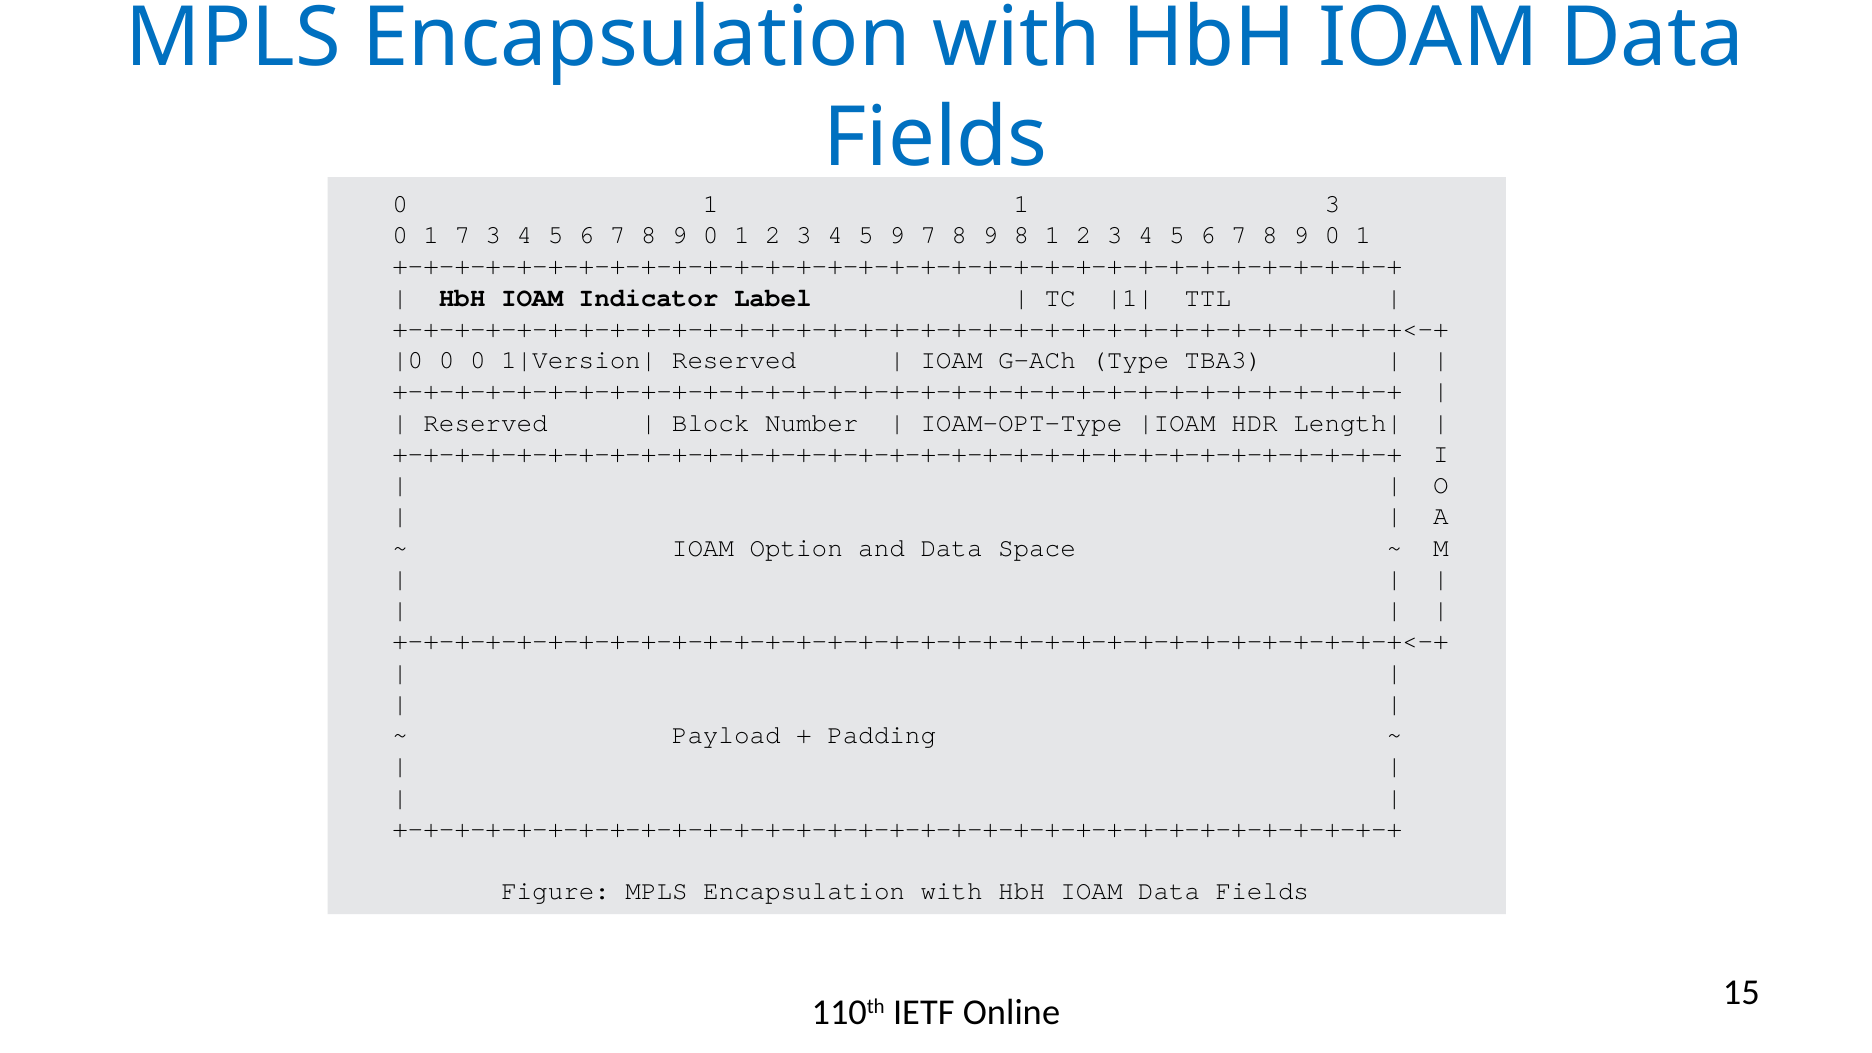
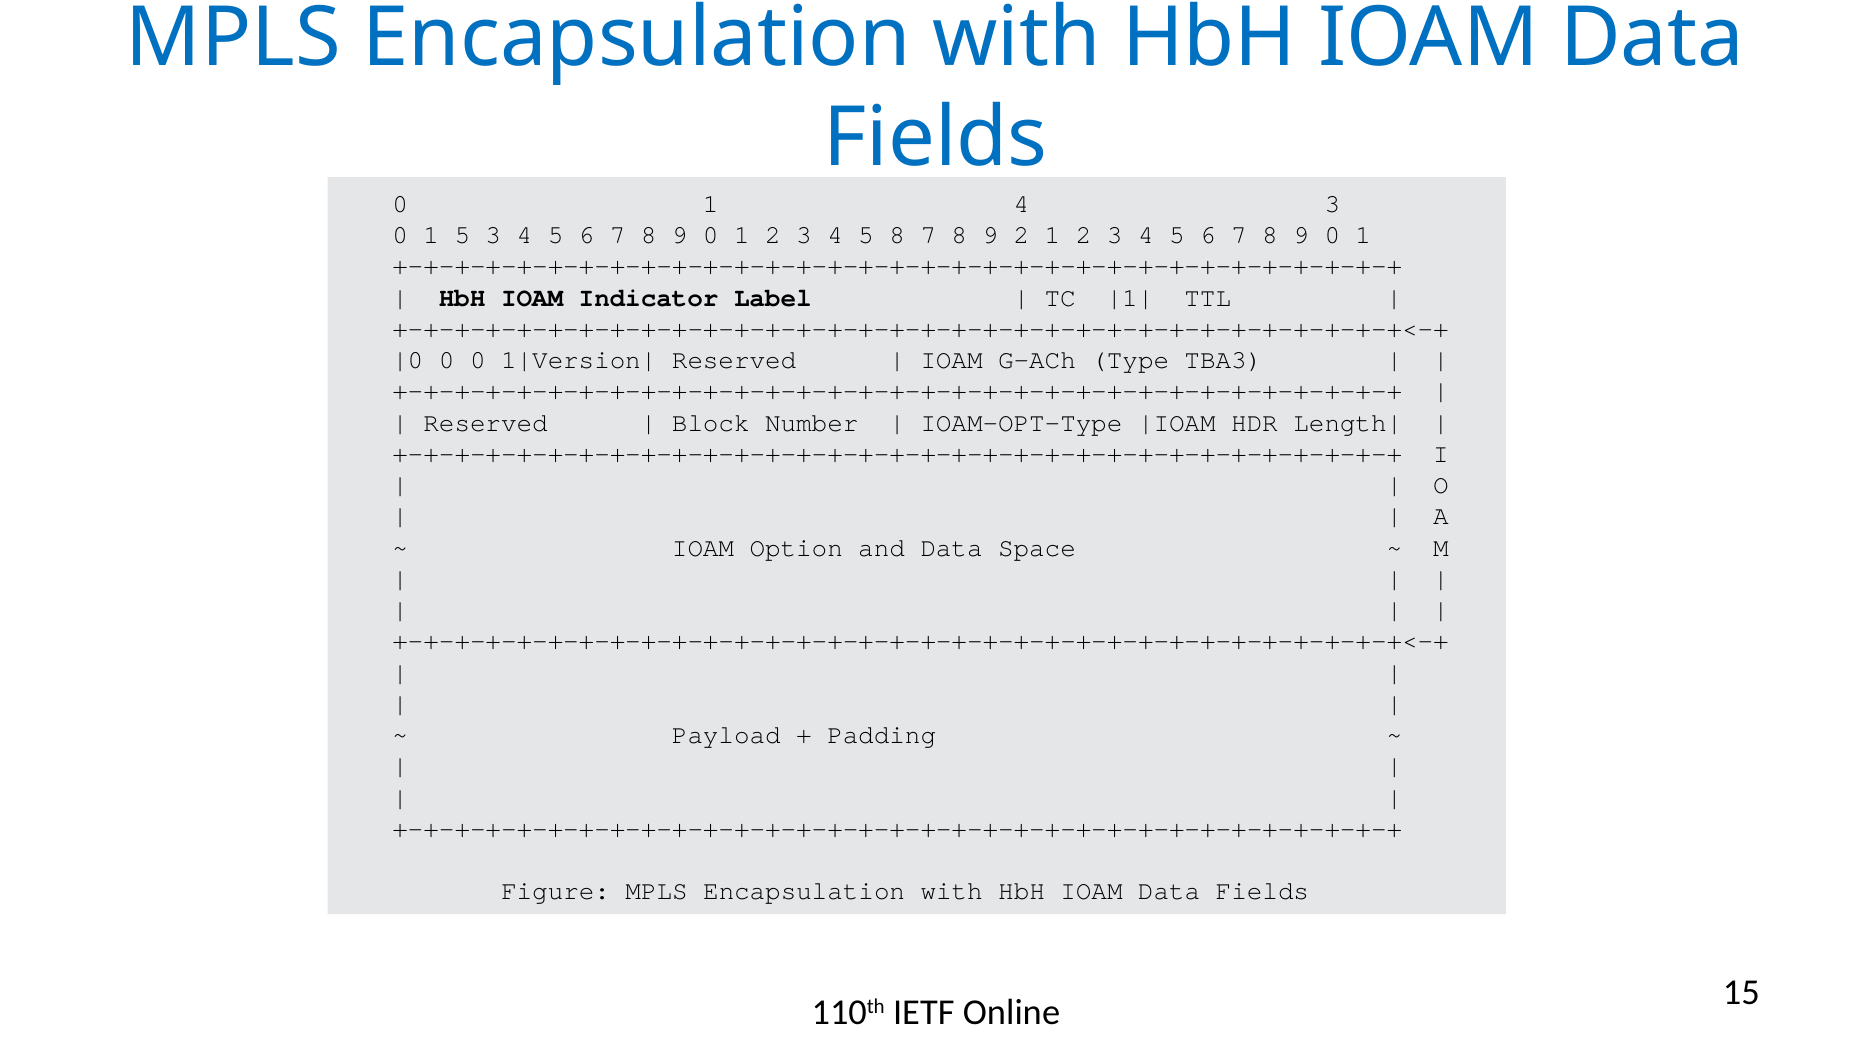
1 1: 1 -> 4 (1021, 204)
1 7: 7 -> 5 (462, 235)
5 9: 9 -> 8 (897, 235)
9 8: 8 -> 2 (1021, 235)
